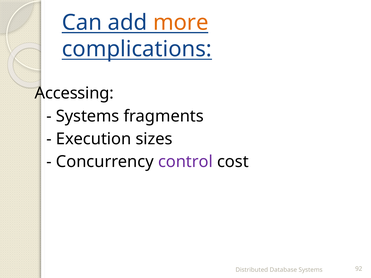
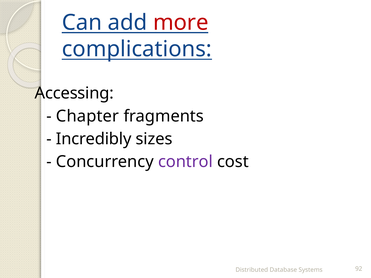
more colour: orange -> red (181, 23)
Systems: Systems -> Chapter (87, 116)
Execution: Execution -> Incredibly (94, 139)
